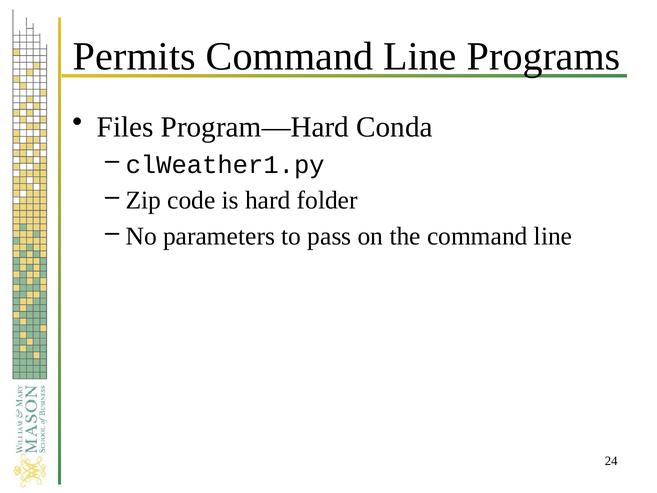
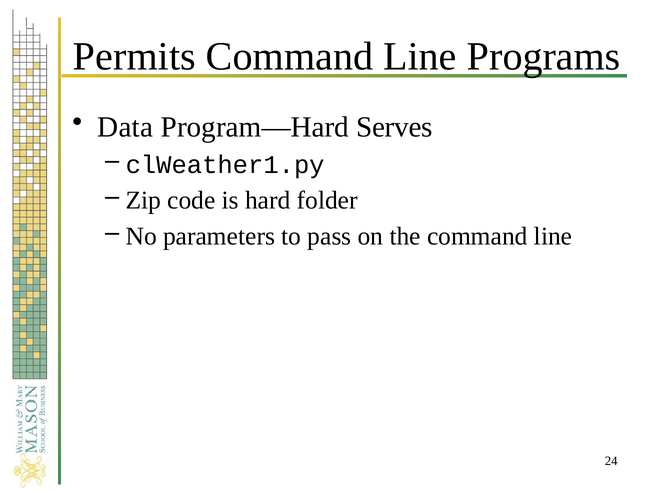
Files: Files -> Data (125, 127)
Conda: Conda -> Serves (395, 127)
